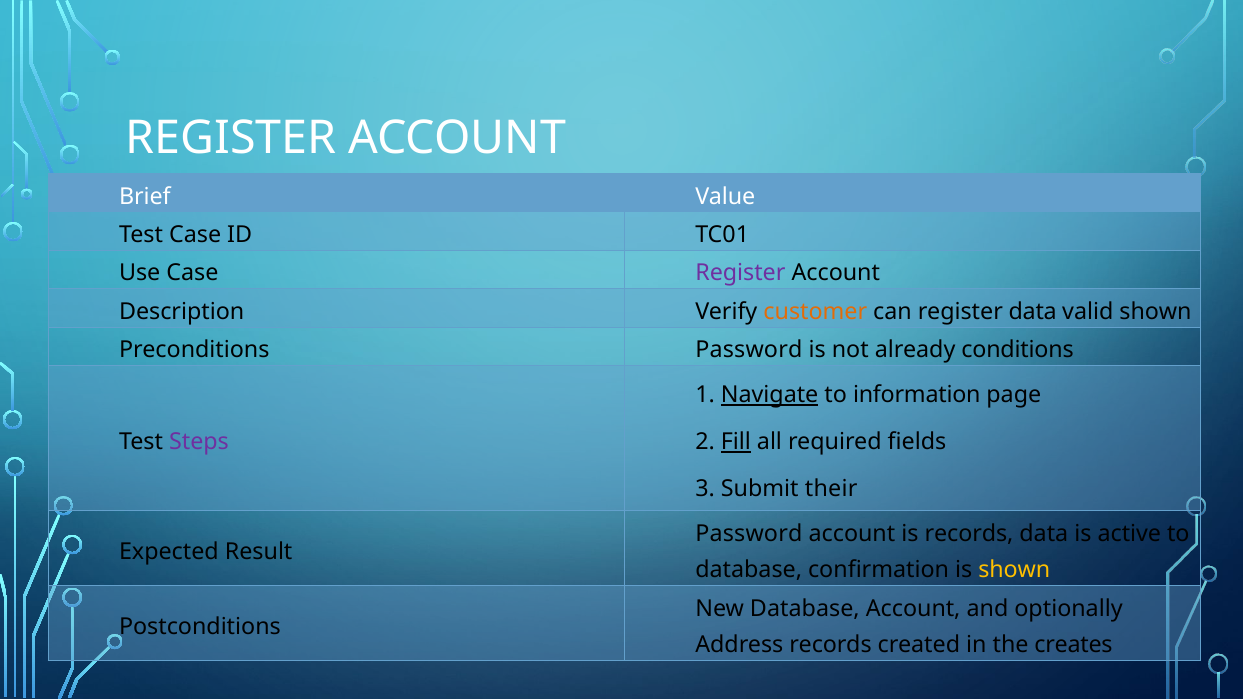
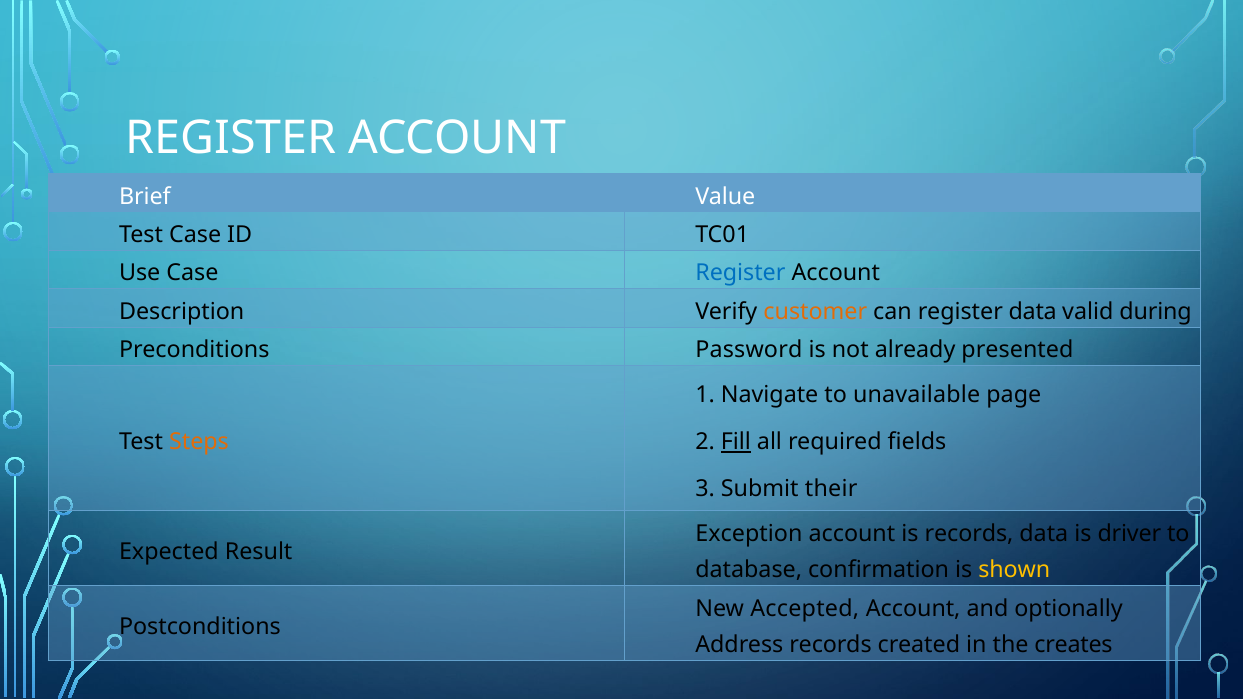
Register colour: purple -> blue (740, 273)
valid shown: shown -> during (1156, 312)
conditions: conditions -> presented (1017, 350)
Navigate underline: present -> none (770, 395)
information: information -> unavailable (917, 395)
Steps colour: purple -> orange (199, 442)
Password: Password -> Exception (749, 534)
active: active -> driver (1129, 534)
New Database: Database -> Accepted (805, 609)
